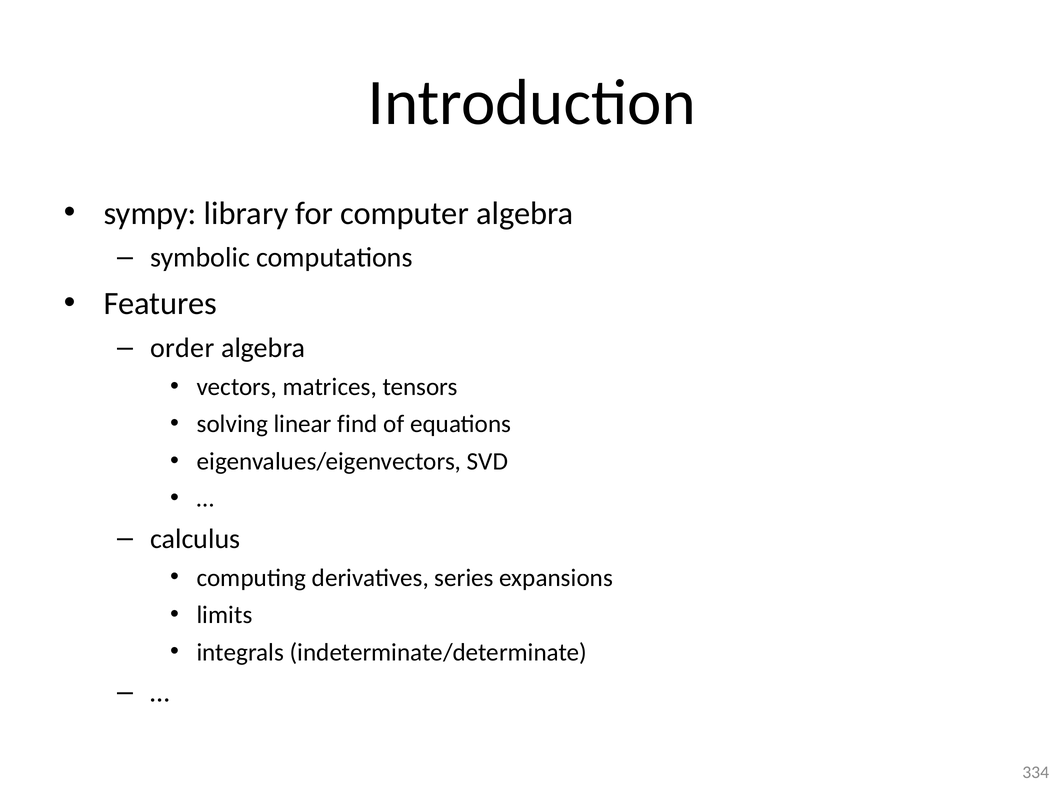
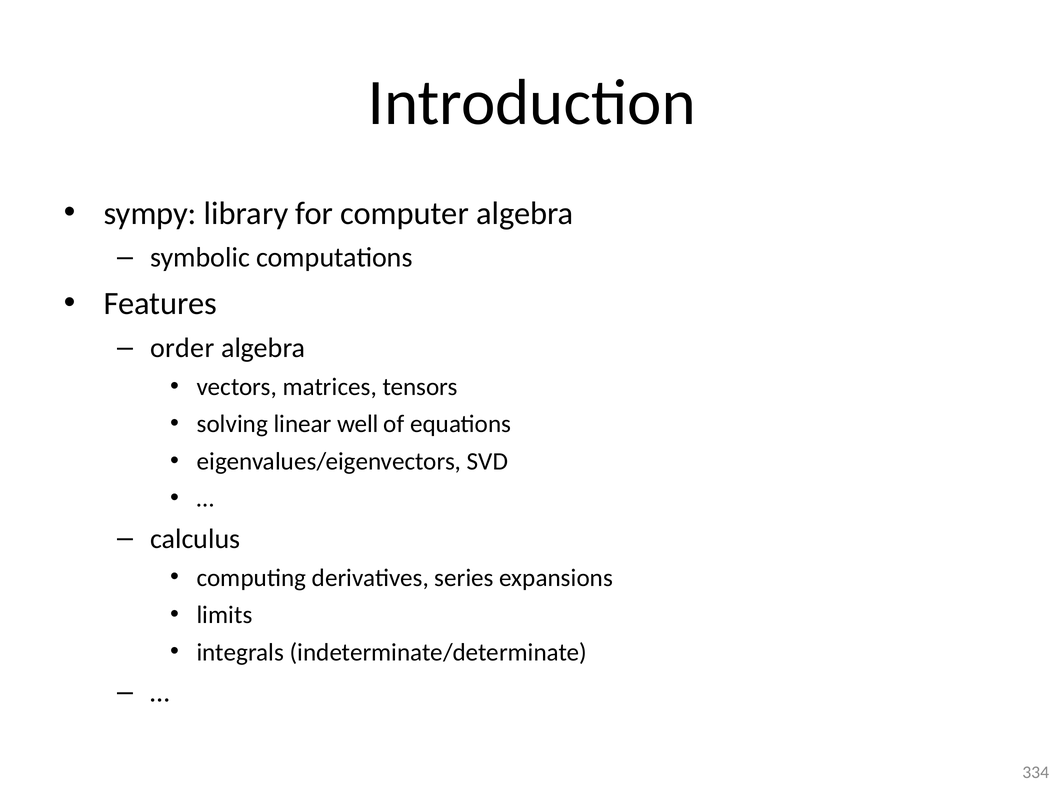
find: find -> well (358, 424)
